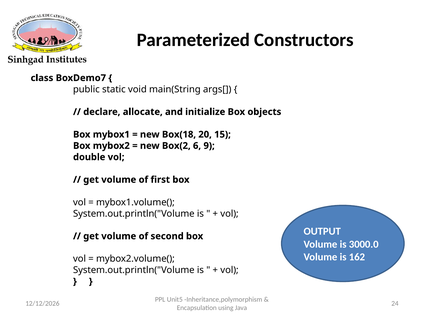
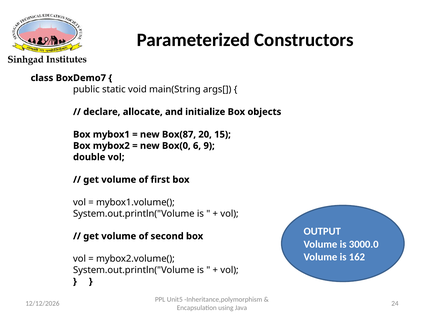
Box(18: Box(18 -> Box(87 (179, 134)
Box(2: Box(2 -> Box(0 (176, 146)
